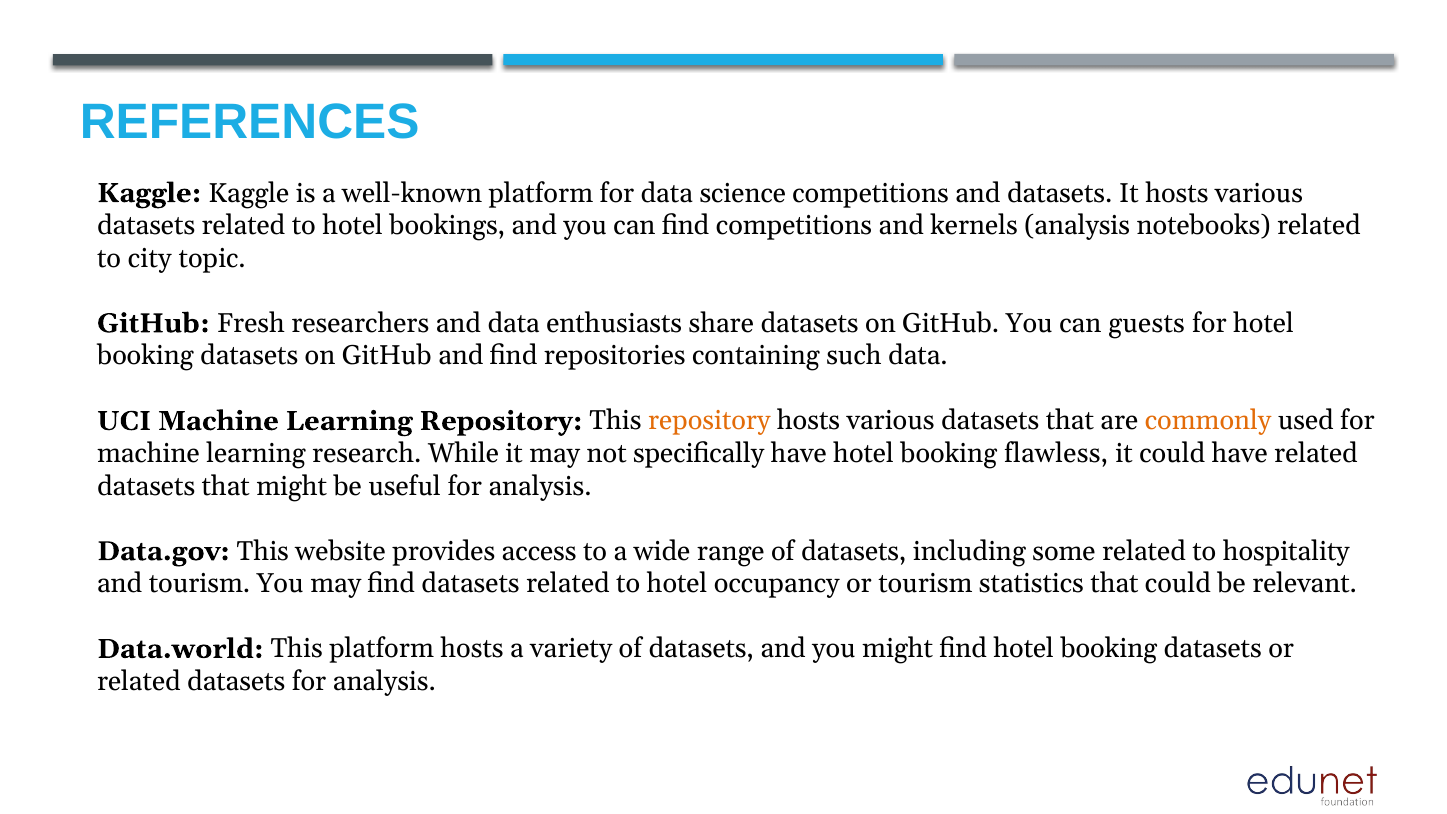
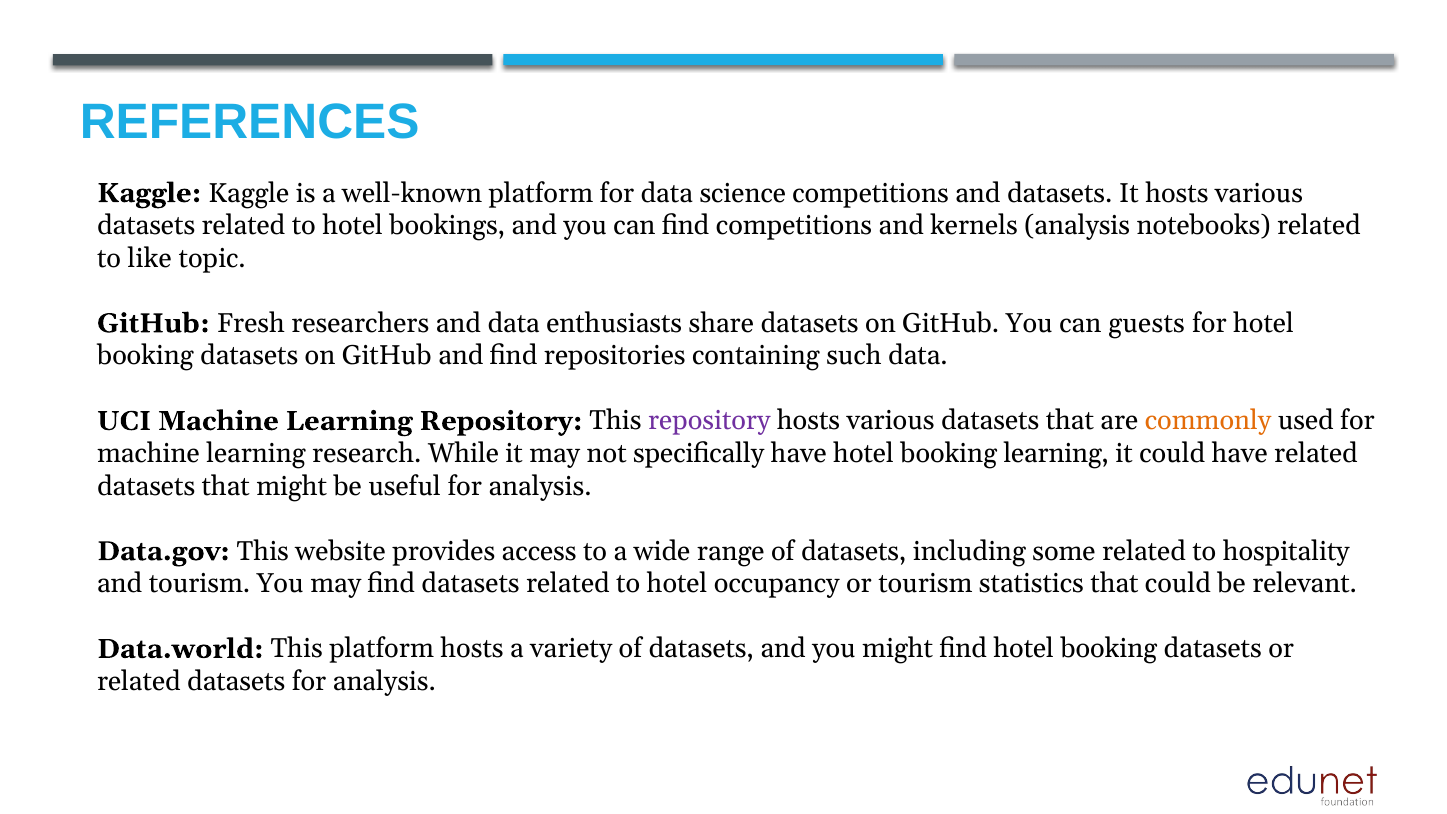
city: city -> like (150, 258)
repository colour: orange -> purple (709, 421)
booking flawless: flawless -> learning (1056, 454)
